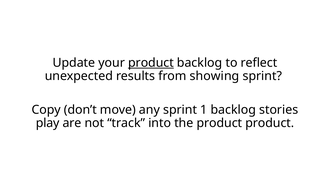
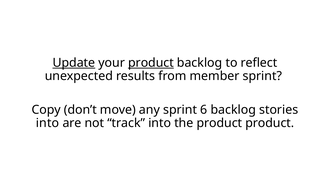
Update underline: none -> present (74, 63)
showing: showing -> member (215, 76)
1: 1 -> 6 (204, 110)
play: play -> into (47, 123)
